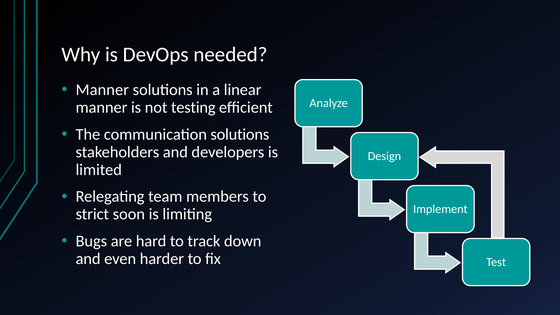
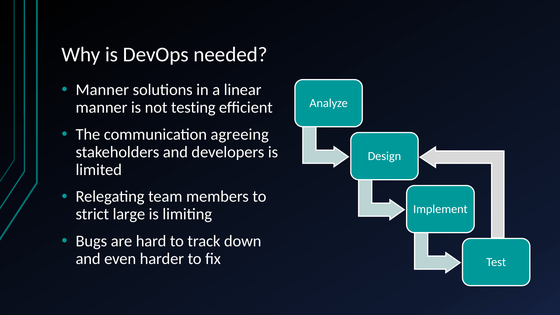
communication solutions: solutions -> agreeing (240, 134)
soon: soon -> large (129, 214)
